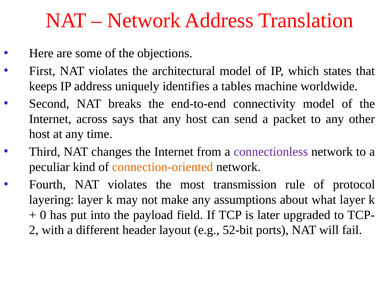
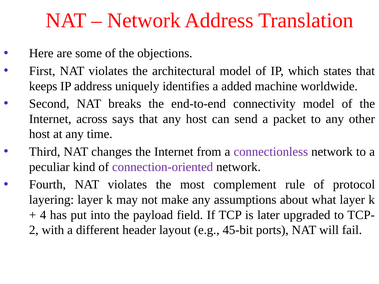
tables: tables -> added (236, 86)
connection-oriented colour: orange -> purple (163, 167)
transmission: transmission -> complement (245, 185)
0: 0 -> 4 (43, 215)
52-bit: 52-bit -> 45-bit (238, 230)
